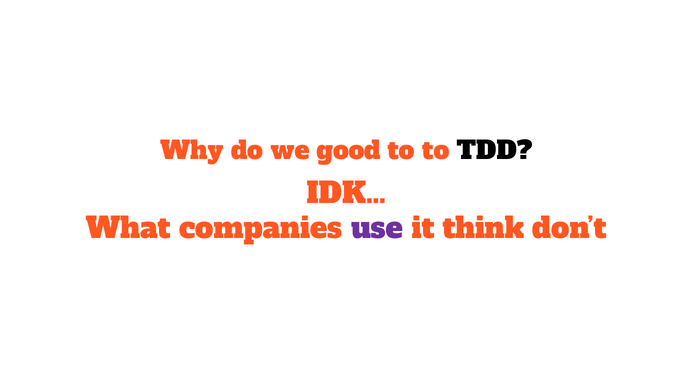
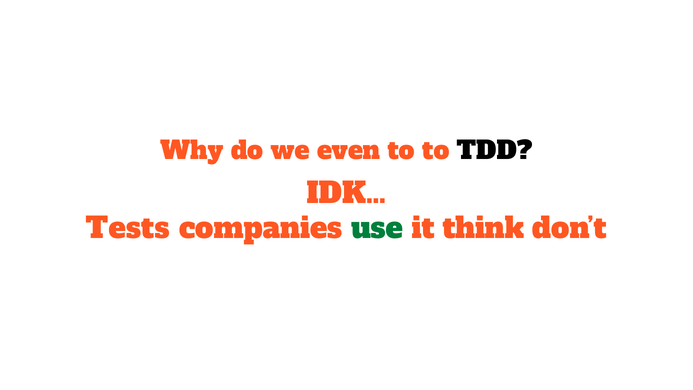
good: good -> even (349, 151)
What: What -> Tests (128, 228)
use colour: purple -> green (377, 228)
